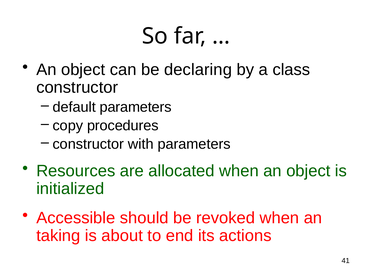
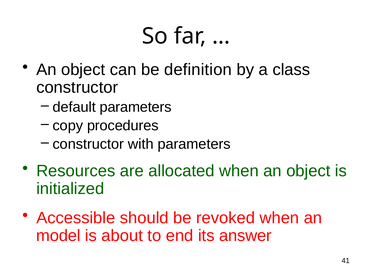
declaring: declaring -> definition (198, 70)
taking: taking -> model (58, 236)
actions: actions -> answer (245, 236)
